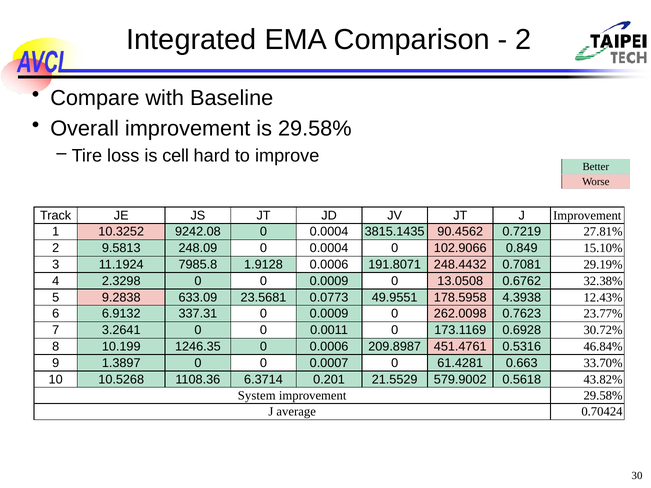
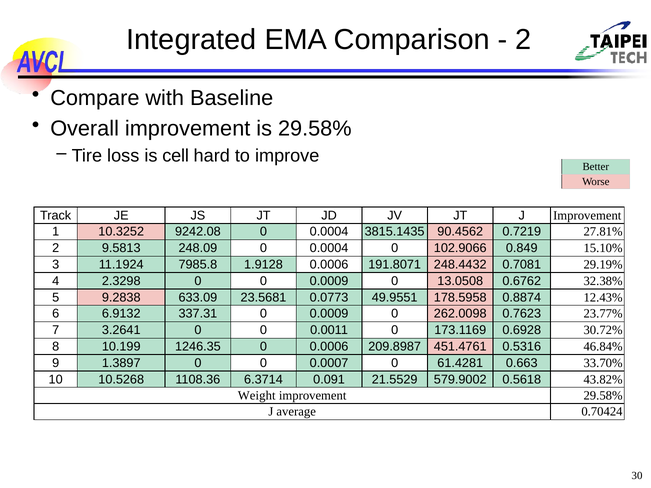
4.3938: 4.3938 -> 0.8874 (522, 298)
0.201: 0.201 -> 0.091 (329, 380)
System: System -> Weight (257, 396)
